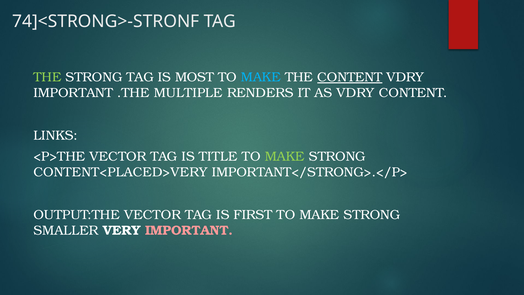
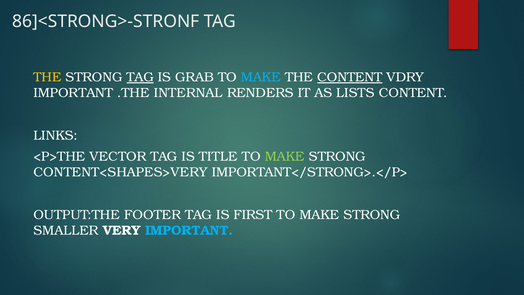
74]<STRONG>-STRONF: 74]<STRONG>-STRONF -> 86]<STRONG>-STRONF (106, 21)
THE colour: light green -> yellow (47, 77)
TAG underline: none -> present (140, 77)
MOST: MOST -> GRAB (194, 77)
MULTIPLE: MULTIPLE -> INTERNAL (188, 93)
AS VDRY: VDRY -> LISTS (355, 93)
CONTENT<PLACED>VERY: CONTENT<PLACED>VERY -> CONTENT<SHAPES>VERY (120, 172)
OUTPUT:THE VECTOR: VECTOR -> FOOTER (152, 215)
IMPORTANT colour: pink -> light blue (189, 230)
